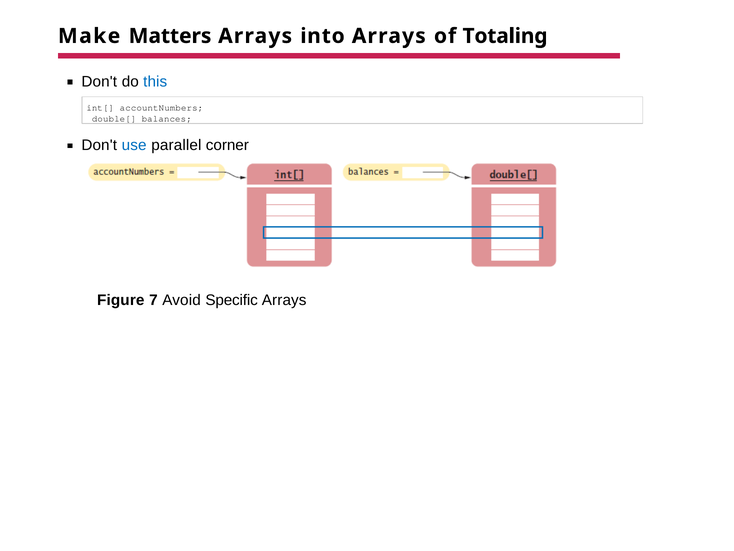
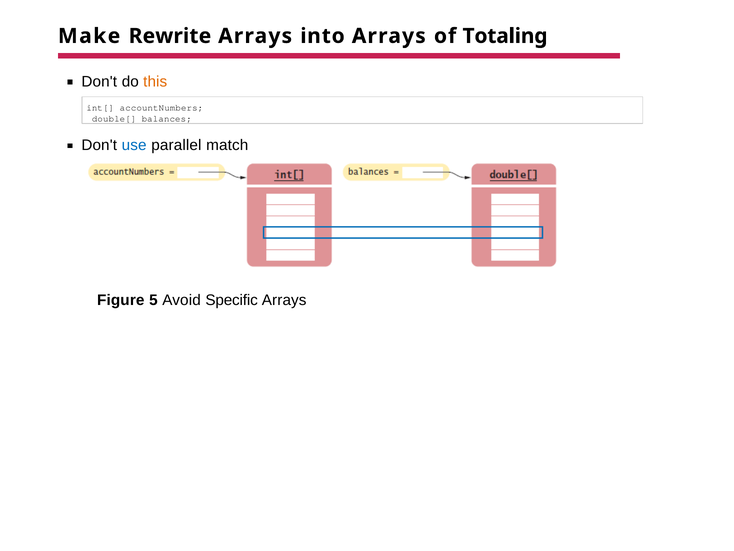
Matters: Matters -> Rewrite (170, 36)
this colour: blue -> orange (155, 81)
corner: corner -> match (227, 145)
7: 7 -> 5 (153, 300)
